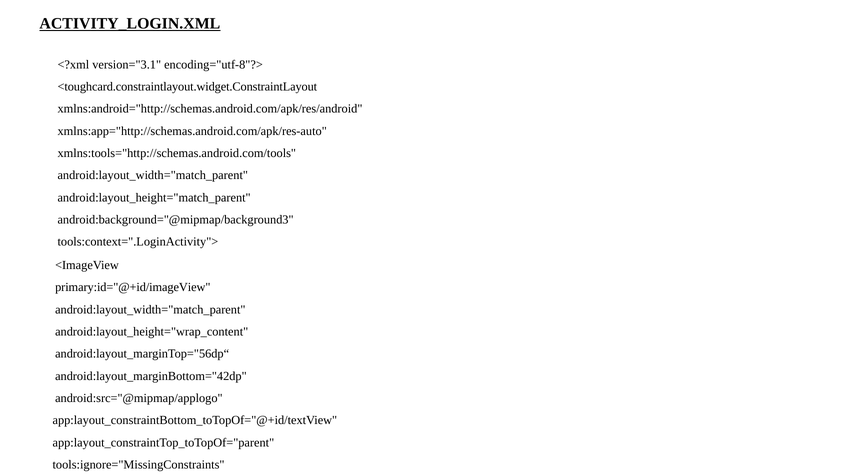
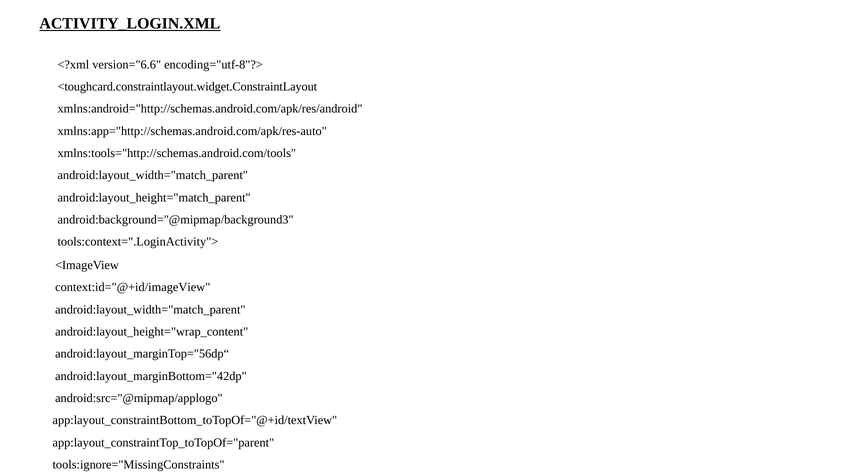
version="3.1: version="3.1 -> version="6.6 (127, 65)
primary:id="@+id/imageView: primary:id="@+id/imageView -> context:id="@+id/imageView (133, 288)
